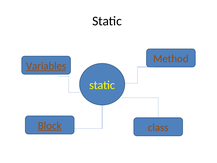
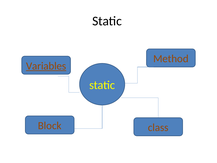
Block underline: present -> none (50, 126)
